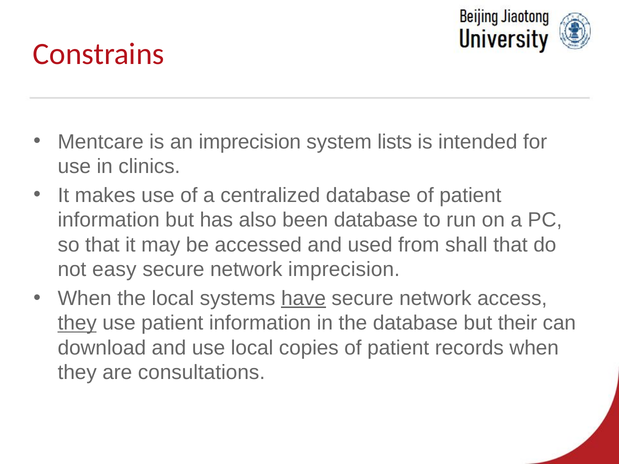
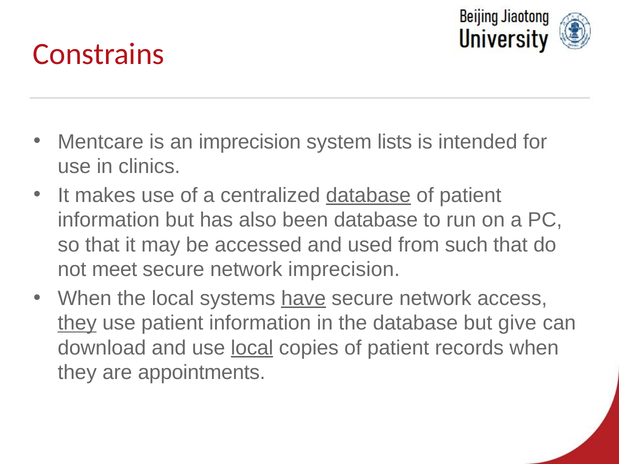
database underline: none -> present (368, 195)
shall: shall -> such (466, 245)
easy: easy -> meet (115, 270)
their: their -> give (517, 323)
local underline: none -> present (252, 348)
consultations: consultations -> appointments (202, 373)
